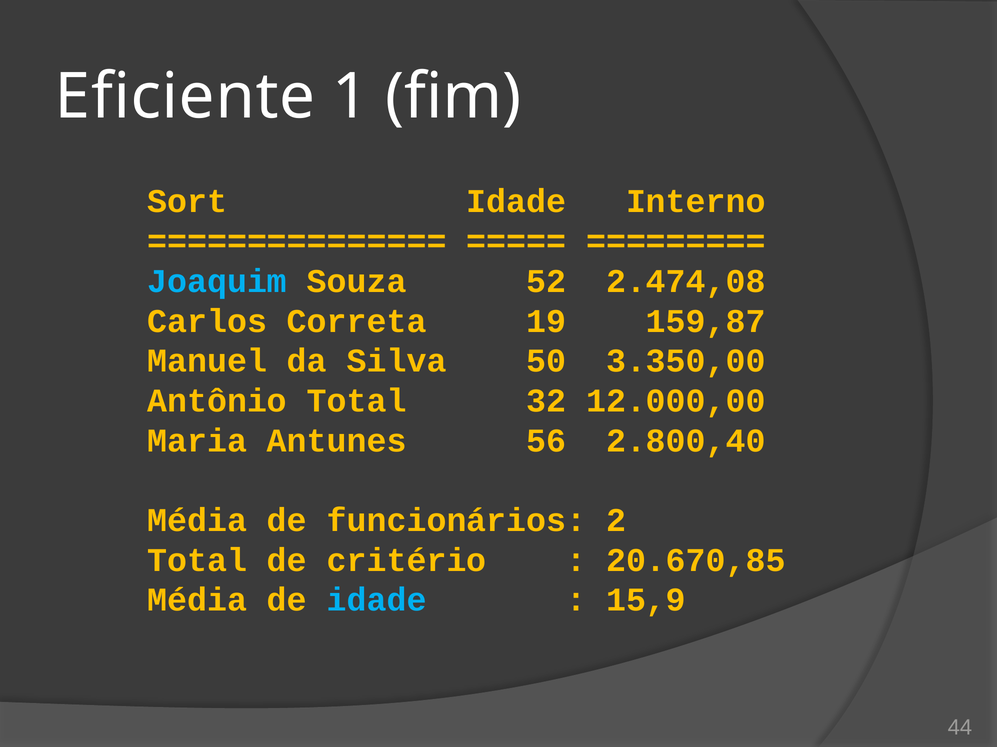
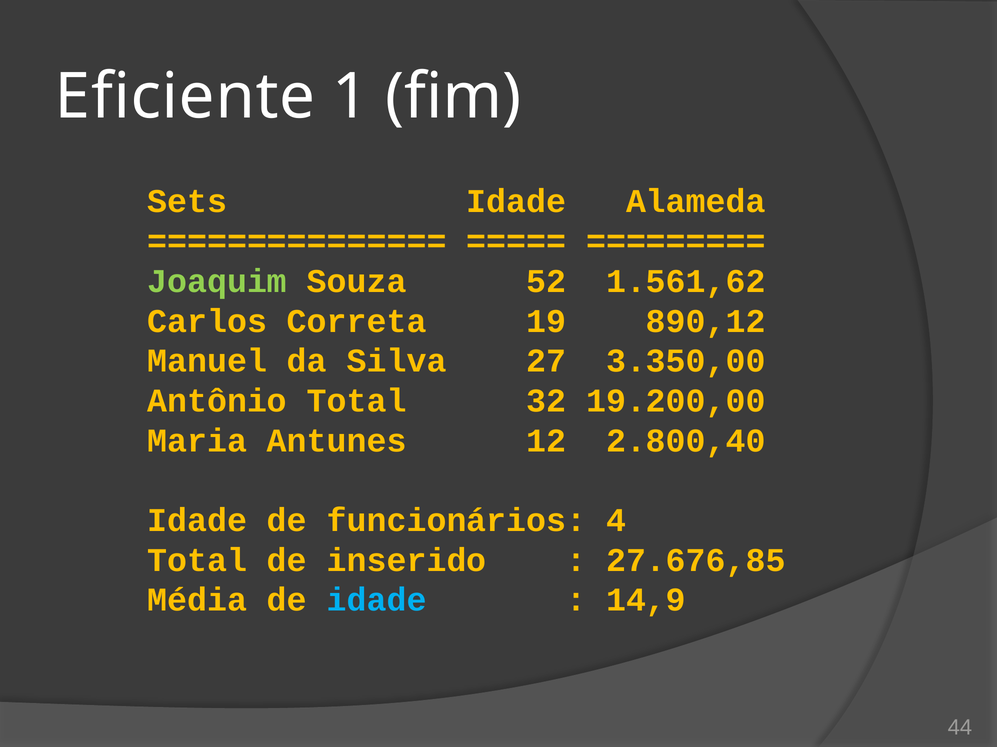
Sort: Sort -> Sets (187, 202)
Interno: Interno -> Alameda (696, 202)
Joaquim colour: light blue -> light green (217, 281)
2.474,08: 2.474,08 -> 1.561,62 (686, 281)
159,87: 159,87 -> 890,12 (706, 321)
50: 50 -> 27 (546, 361)
12.000,00: 12.000,00 -> 19.200,00 (676, 401)
56: 56 -> 12 (546, 441)
Média: Média -> Idade (197, 521)
2: 2 -> 4 (616, 521)
critério: critério -> inserido (407, 561)
20.670,85: 20.670,85 -> 27.676,85 (696, 561)
15,9: 15,9 -> 14,9 (646, 601)
